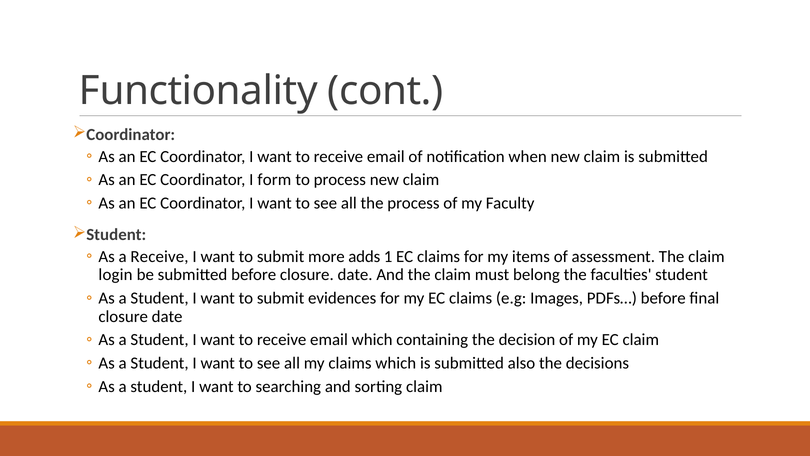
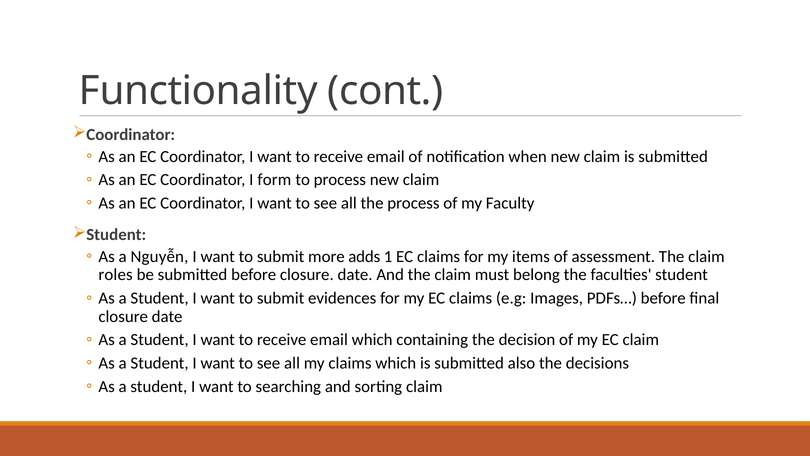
a Receive: Receive -> Nguyễn (159, 256)
login: login -> roles (116, 275)
